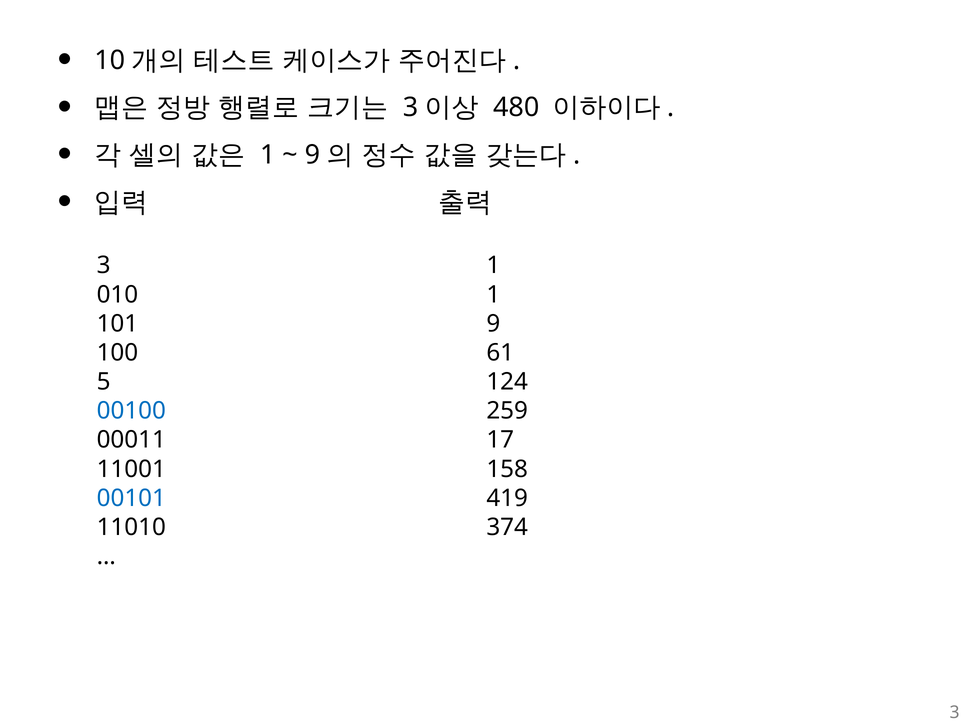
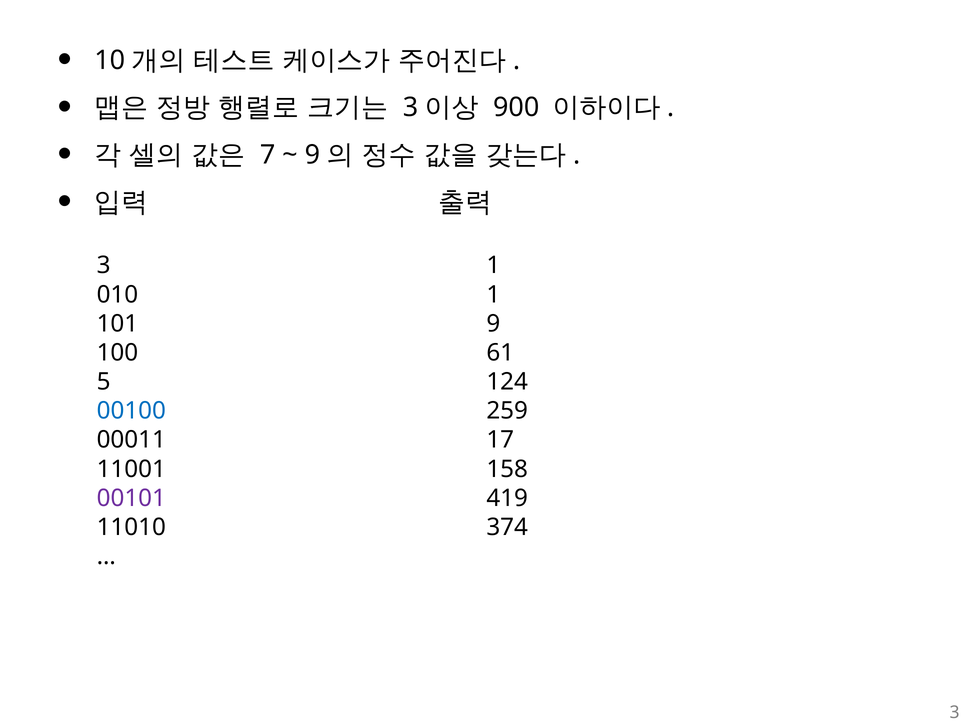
480: 480 -> 900 (516, 108)
1: 1 -> 7 (268, 155)
00101 colour: blue -> purple (131, 498)
